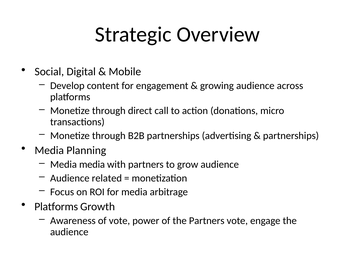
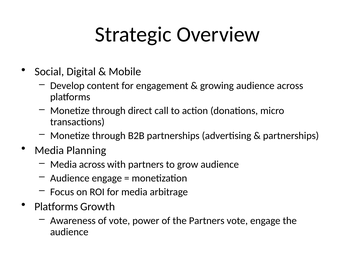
Media media: media -> across (92, 164)
Audience related: related -> engage (107, 178)
